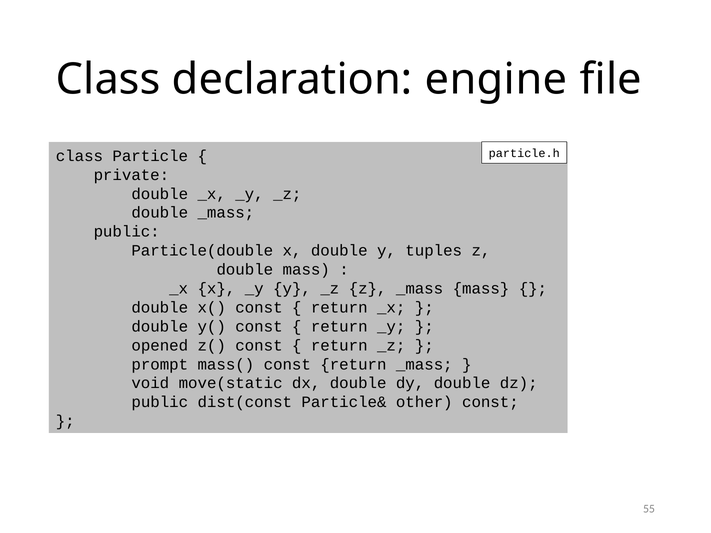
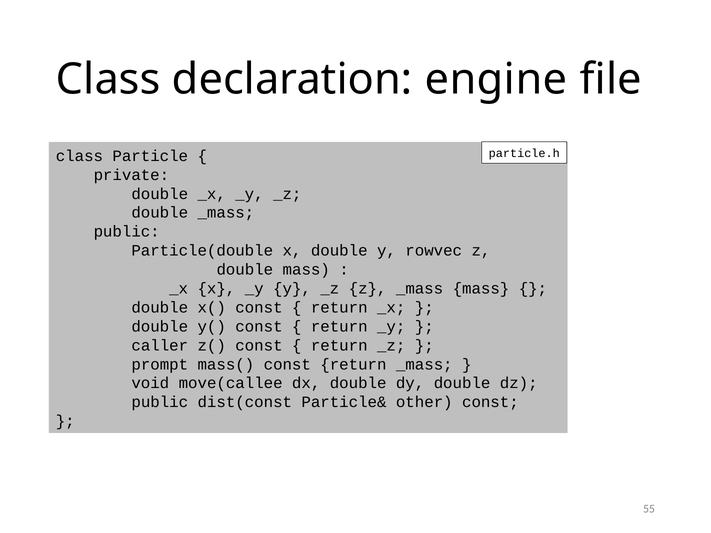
tuples: tuples -> rowvec (434, 251)
opened: opened -> caller (160, 346)
move(static: move(static -> move(callee (231, 383)
